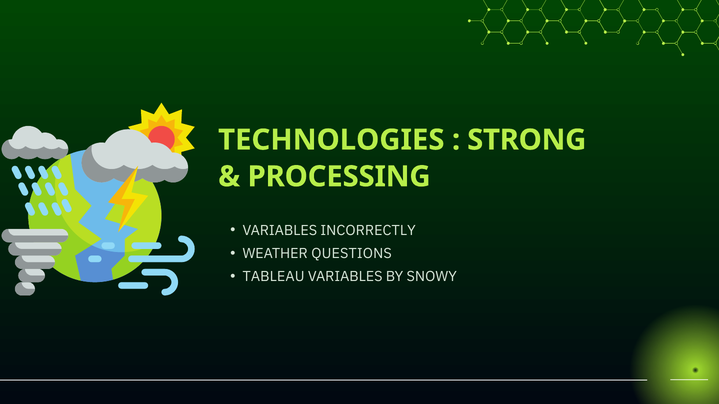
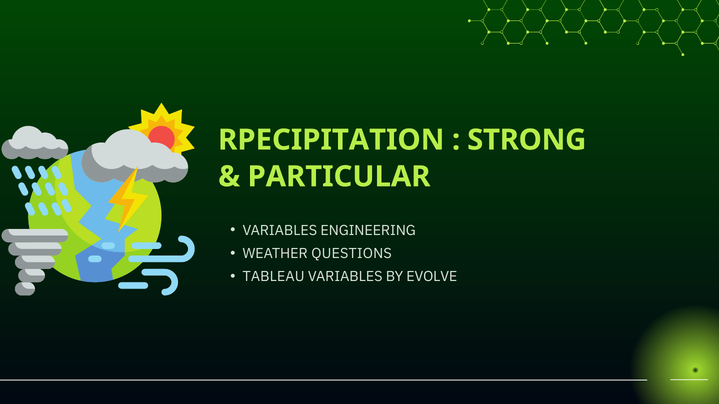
TECHNOLOGIES: TECHNOLOGIES -> RPECIPITATION (331, 140)
PROCESSING: PROCESSING -> PARTICULAR (339, 177)
INCORRECTLY: INCORRECTLY -> ENGINEERING (368, 231)
SNOWY: SNOWY -> EVOLVE (432, 277)
